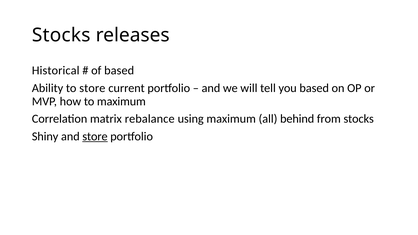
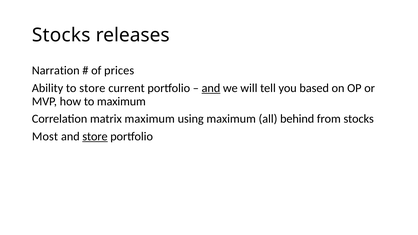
Historical: Historical -> Narration (56, 71)
of based: based -> prices (119, 71)
and underline: none -> present (211, 88)
matrix rebalance: rebalance -> maximum (150, 119)
Shiny: Shiny -> Most (45, 136)
